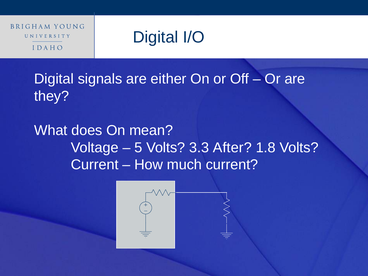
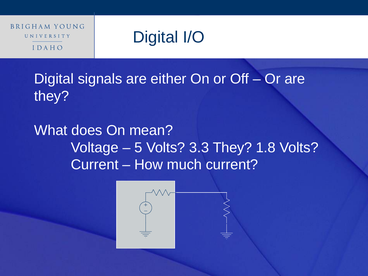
3.3 After: After -> They (232, 148)
